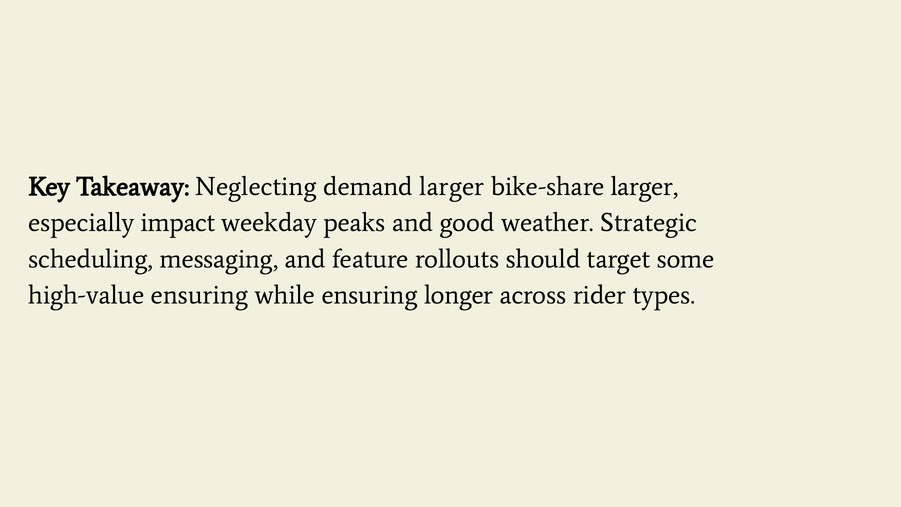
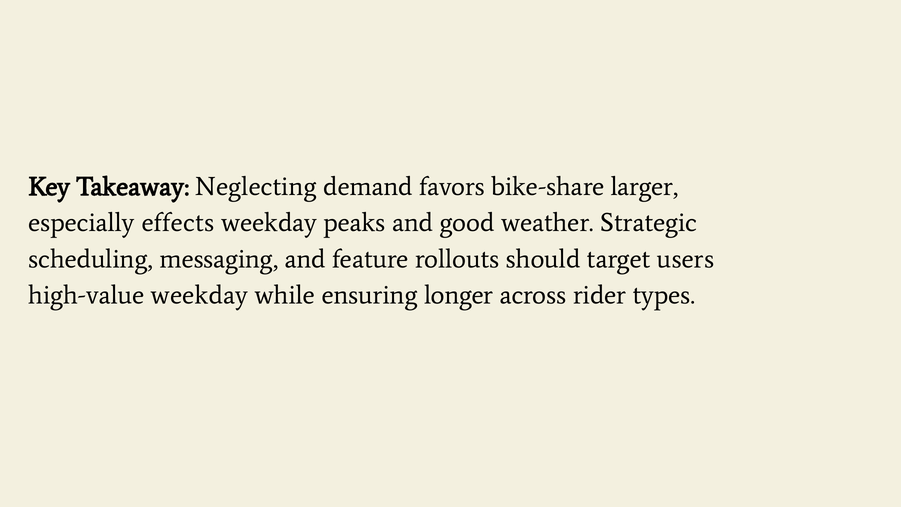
demand larger: larger -> favors (452, 186)
impact: impact -> effects (178, 223)
some: some -> users (685, 259)
high-value ensuring: ensuring -> weekday (199, 295)
